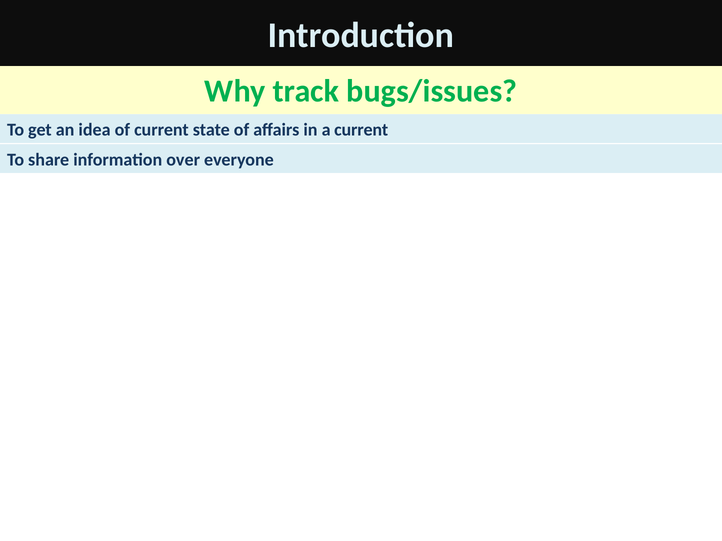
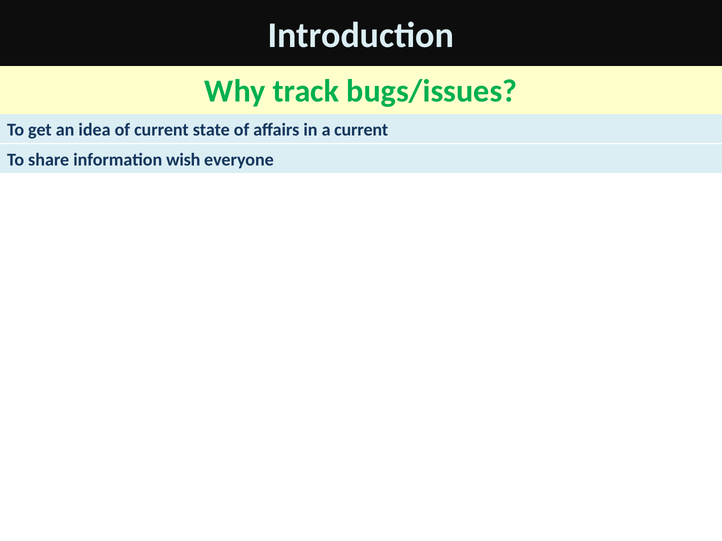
over: over -> wish (183, 160)
